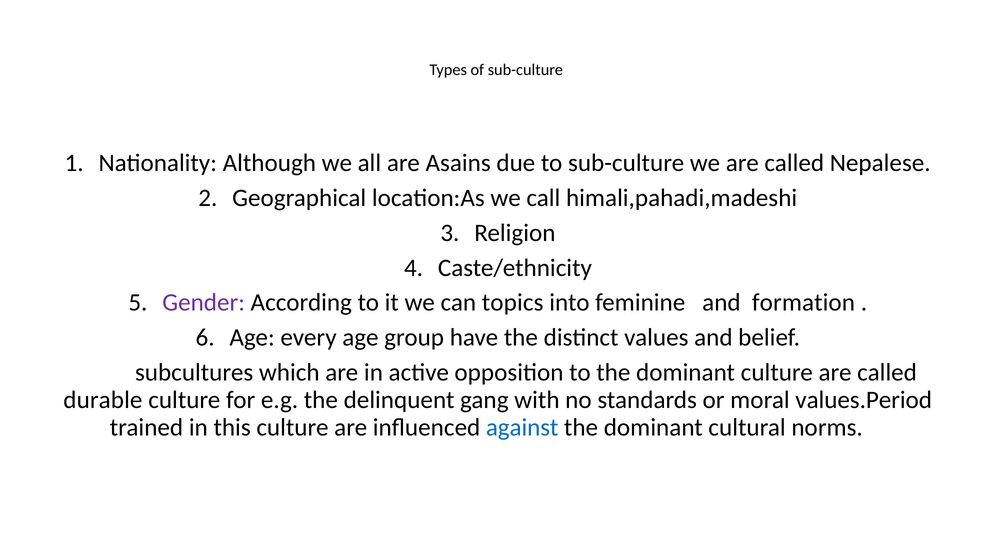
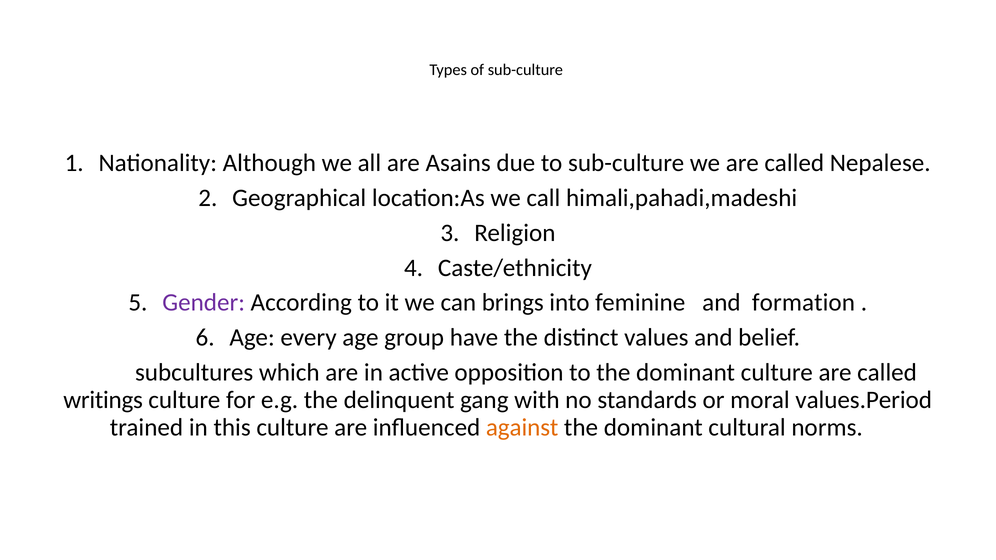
topics: topics -> brings (513, 303)
durable: durable -> writings (103, 400)
against colour: blue -> orange (522, 428)
